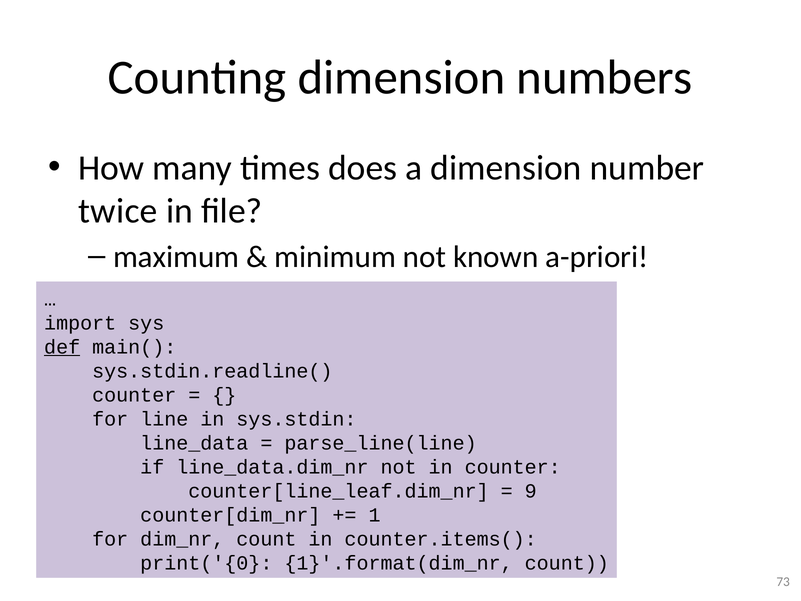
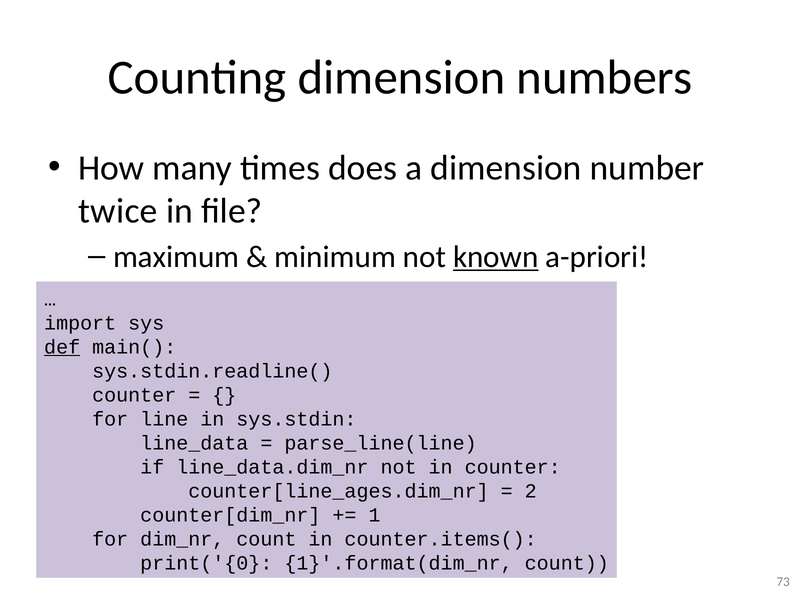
known underline: none -> present (496, 257)
counter[line_leaf.dim_nr: counter[line_leaf.dim_nr -> counter[line_ages.dim_nr (338, 491)
9: 9 -> 2 (531, 491)
